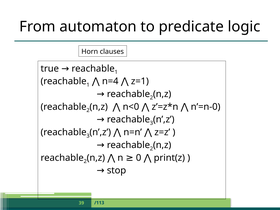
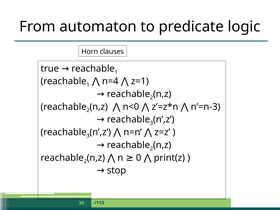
n’=n-0: n’=n-0 -> n’=n-3 (206, 107)
